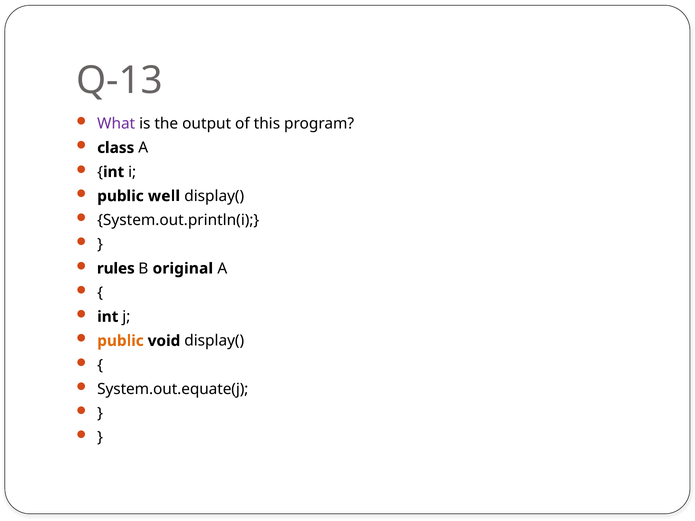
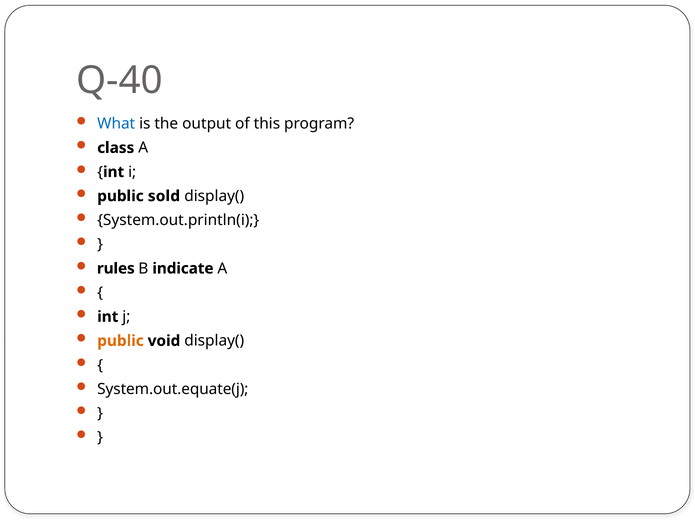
Q-13: Q-13 -> Q-40 (120, 80)
What colour: purple -> blue (116, 124)
well: well -> sold (164, 196)
original: original -> indicate (183, 269)
